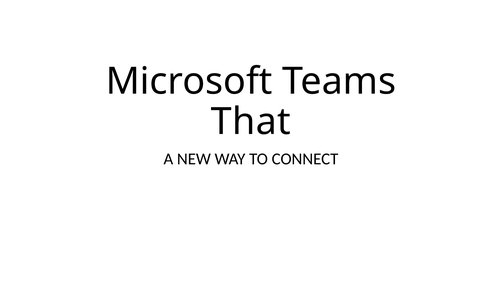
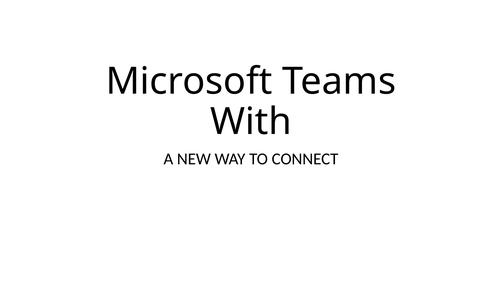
That: That -> With (251, 122)
